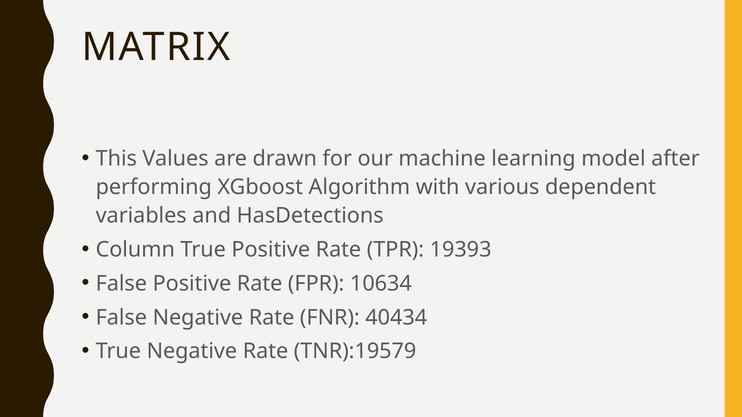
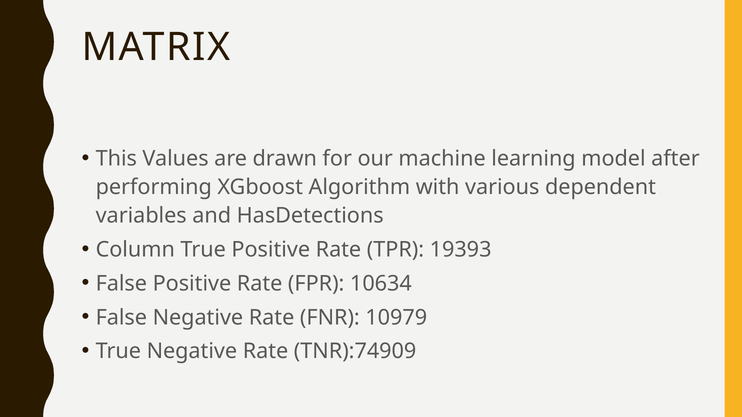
40434: 40434 -> 10979 (396, 318)
TNR):19579: TNR):19579 -> TNR):74909 (355, 352)
